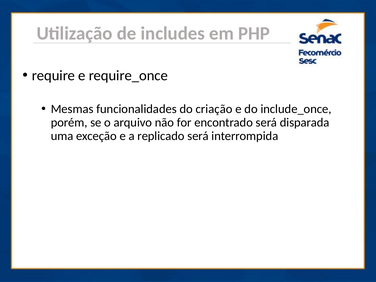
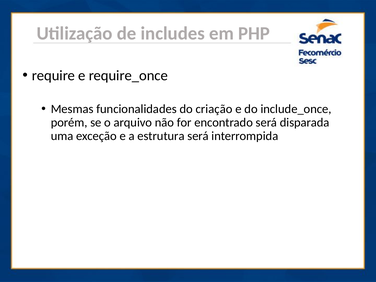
replicado: replicado -> estrutura (161, 136)
